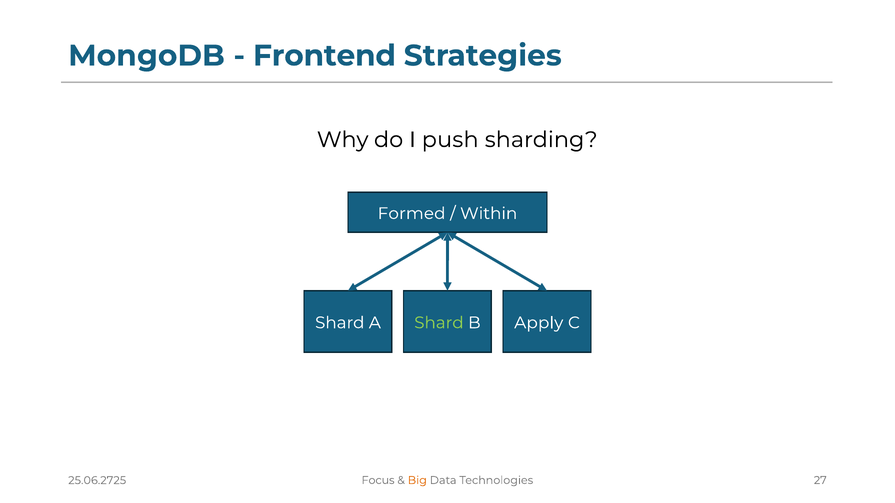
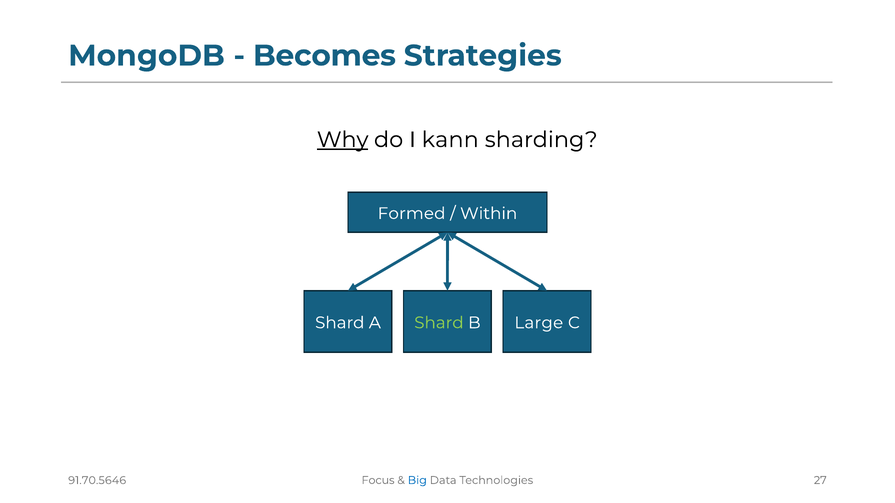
Frontend: Frontend -> Becomes (324, 56)
Why underline: none -> present (343, 140)
push: push -> kann (450, 140)
Apply: Apply -> Large (539, 323)
Big colour: orange -> blue (417, 481)
25.06.2725: 25.06.2725 -> 91.70.5646 (97, 481)
